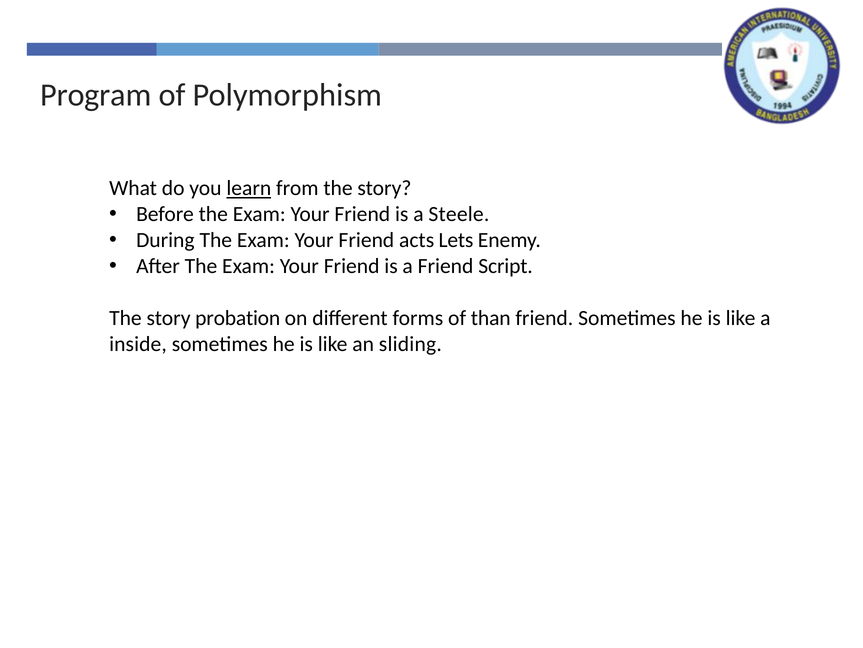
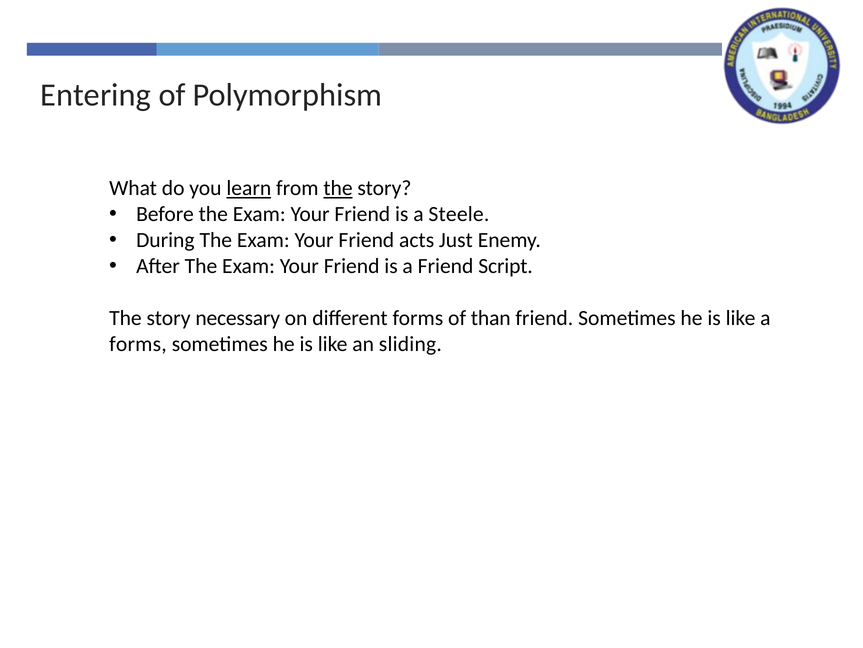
Program: Program -> Entering (96, 95)
the underline: none -> present (338, 188)
Lets: Lets -> Just (456, 240)
probation: probation -> necessary (238, 318)
inside: inside -> forms (138, 343)
